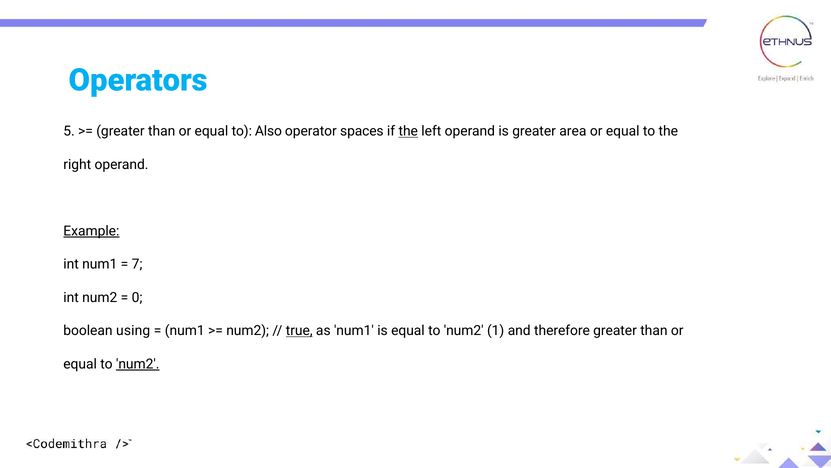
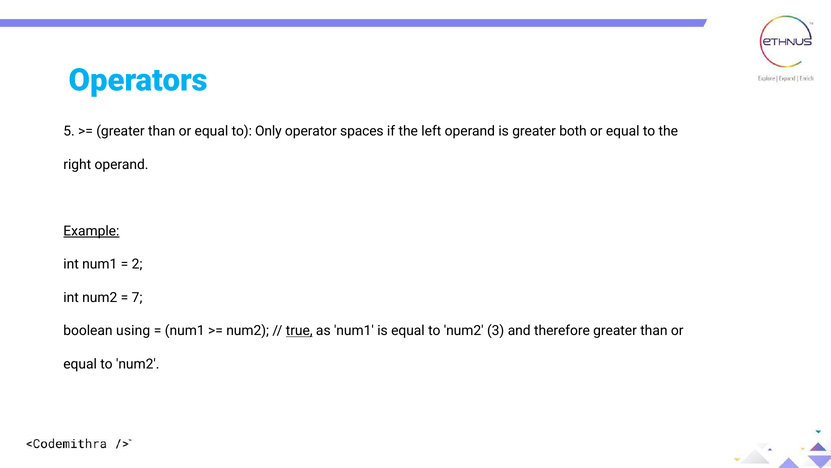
Also: Also -> Only (268, 131)
the underline: present -> none (408, 131)
area: area -> both (573, 131)
7: 7 -> 2 (137, 264)
0: 0 -> 7 (137, 297)
1: 1 -> 3 (496, 330)
num2 underline: present -> none (138, 364)
